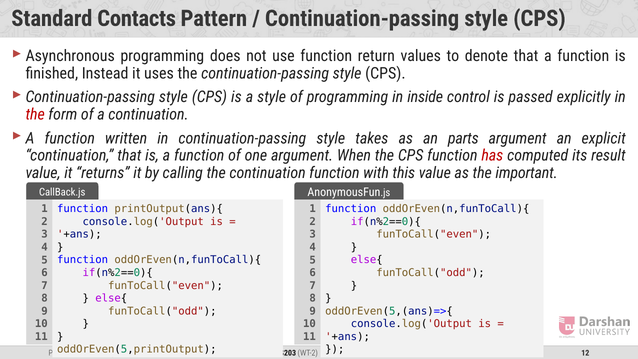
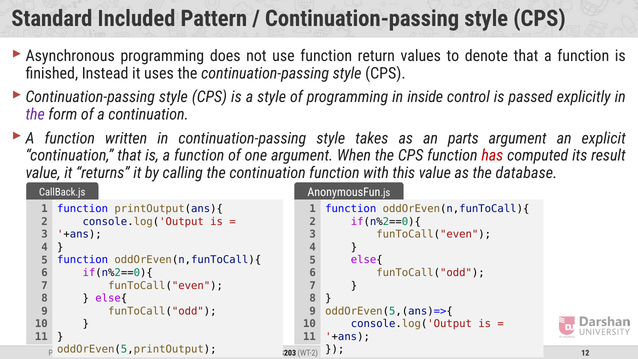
Contacts: Contacts -> Included (136, 18)
the colour: red -> purple (35, 114)
important: important -> database (526, 173)
